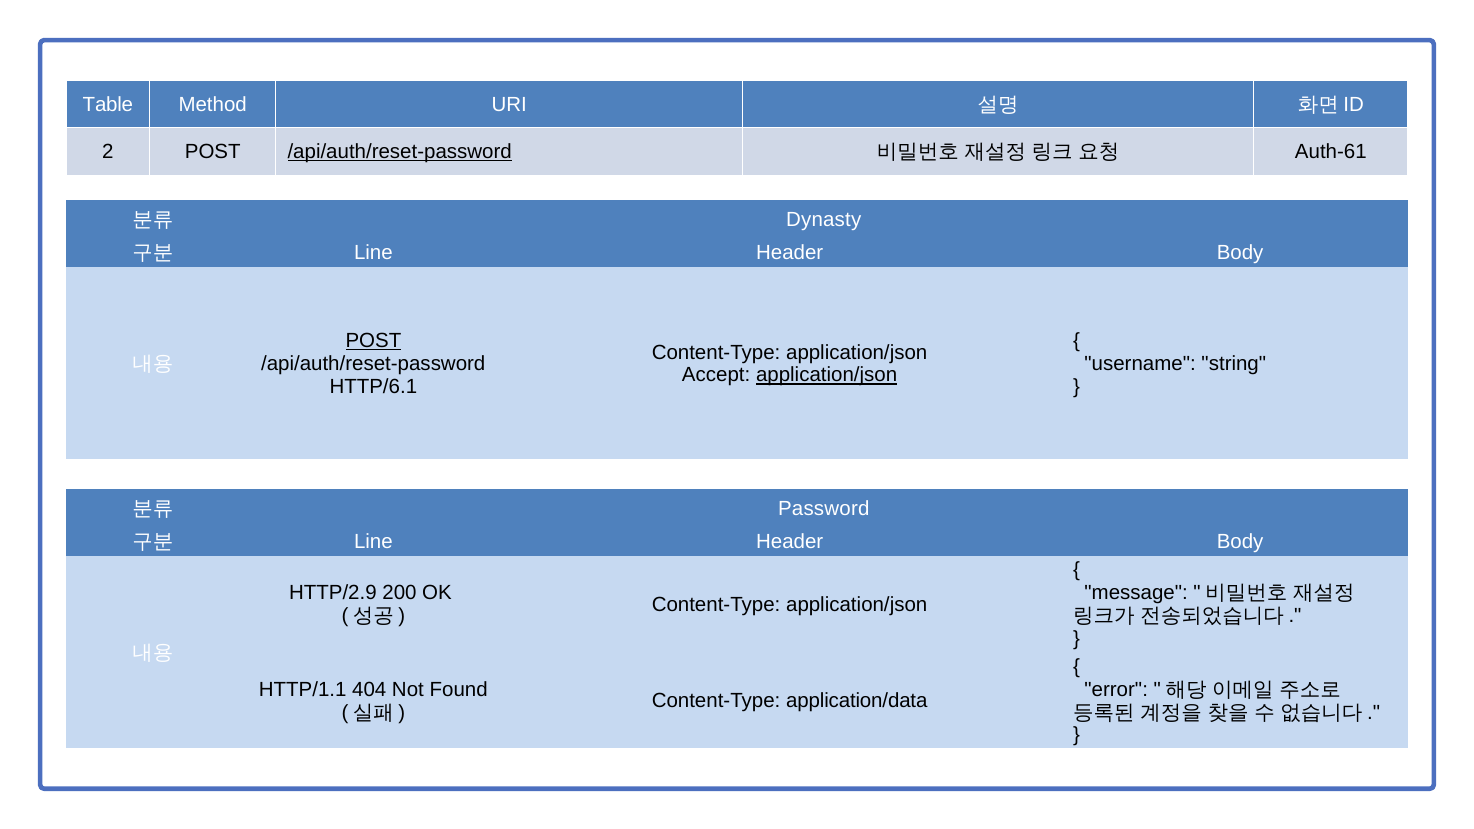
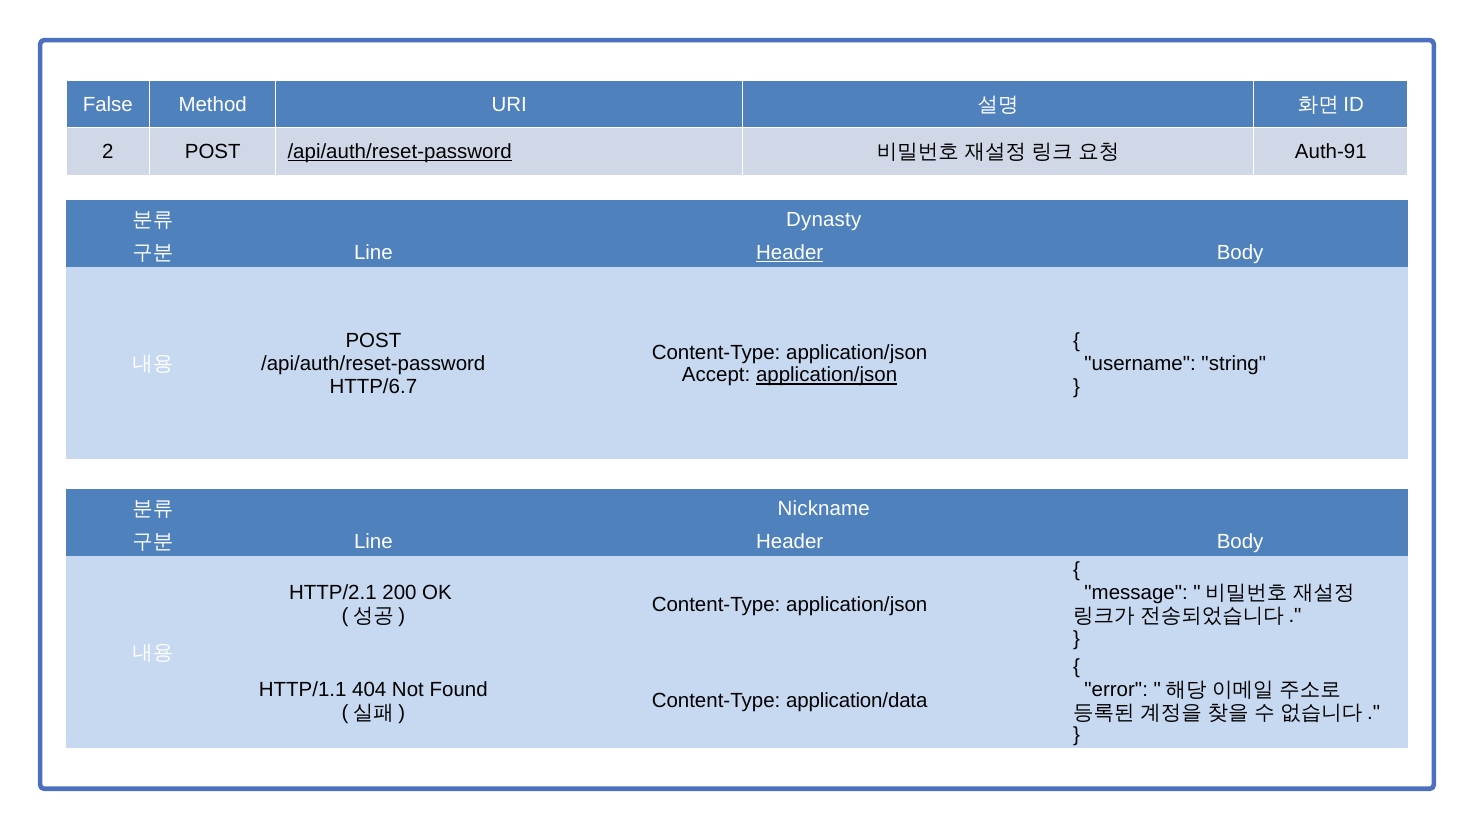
Table: Table -> False (108, 105)
Auth-61: Auth-61 -> Auth-91 (1331, 152)
Header underline: none -> present (790, 253)
POST underline: present -> none (373, 341)
HTTP/6.1: HTTP/6.1 -> HTTP/6.7 (373, 387)
Password: Password -> Nickname (824, 509)
HTTP/2.9: HTTP/2.9 -> HTTP/2.1 (333, 593)
